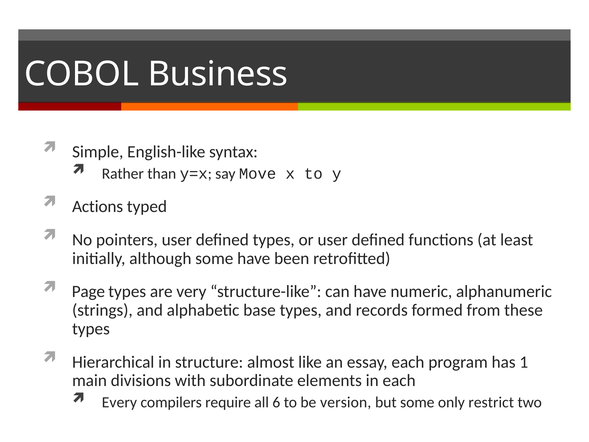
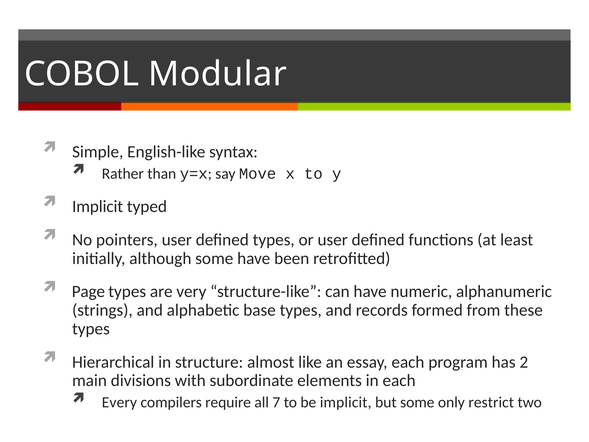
Business: Business -> Modular (218, 74)
Actions: Actions -> Implicit (98, 206)
1: 1 -> 2 (524, 362)
6: 6 -> 7 (276, 402)
be version: version -> implicit (346, 402)
